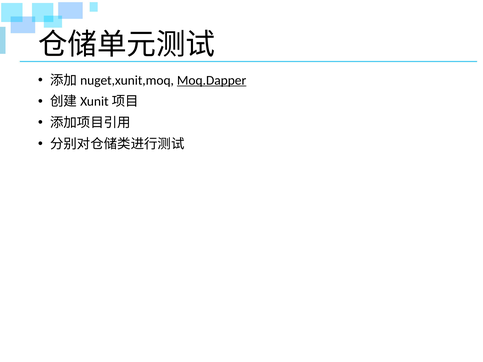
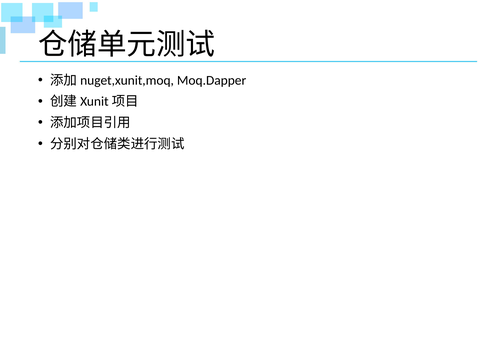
Moq.Dapper underline: present -> none (212, 80)
